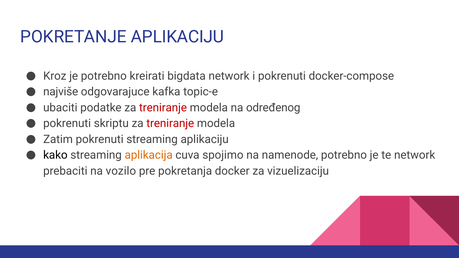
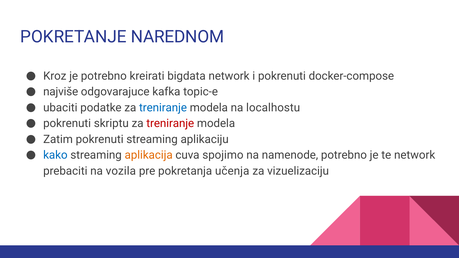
POKRETANJE APLIKACIJU: APLIKACIJU -> NAREDNOM (178, 37)
treniranje colour: red -> blue (163, 108)
određenog: određenog -> localhostu (273, 108)
kako colour: black -> blue (55, 155)
vozilo: vozilo -> vozila (121, 171)
docker: docker -> učenja (232, 171)
